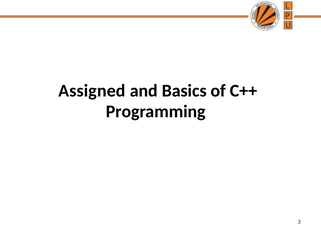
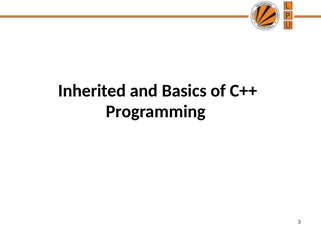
Assigned: Assigned -> Inherited (92, 91)
